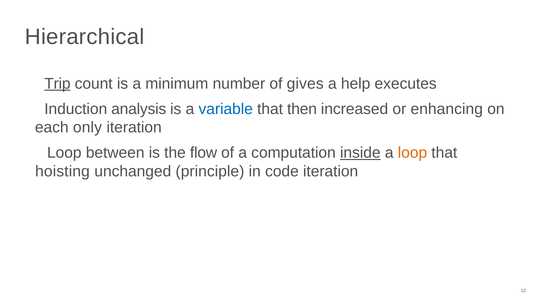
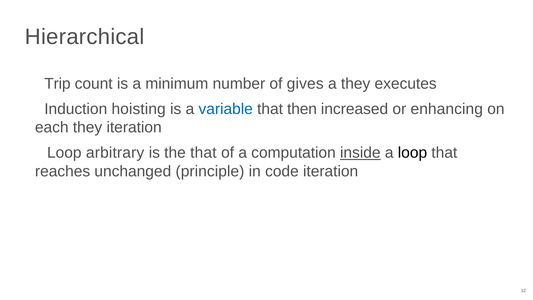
Trip underline: present -> none (57, 84)
a help: help -> they (356, 84)
analysis: analysis -> hoisting (139, 109)
each only: only -> they (88, 127)
between: between -> arbitrary (115, 153)
the flow: flow -> that (203, 153)
loop colour: orange -> black (412, 153)
hoisting: hoisting -> reaches (63, 171)
